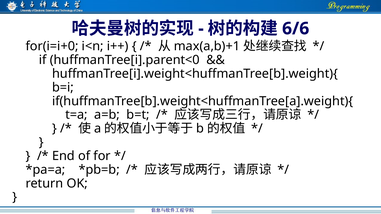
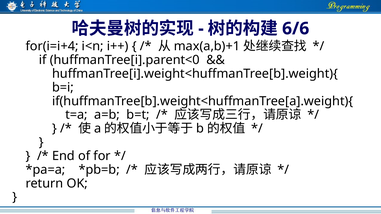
for(i=i+0: for(i=i+0 -> for(i=i+4 (52, 46)
